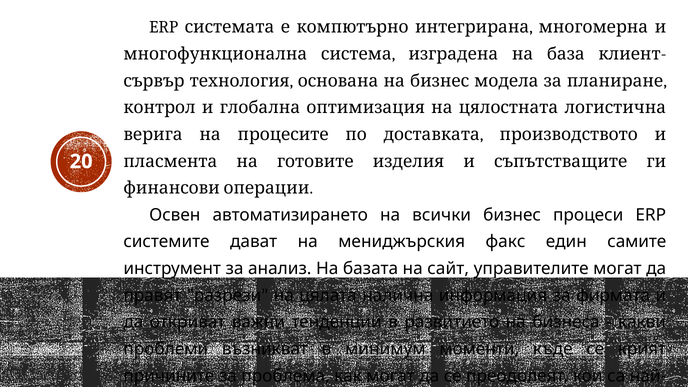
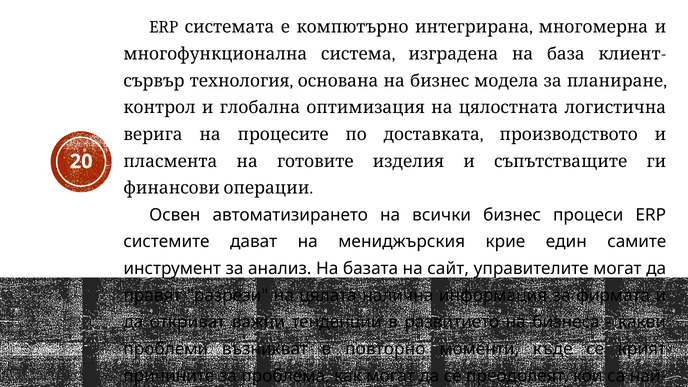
факс: факс -> крие (505, 242)
минимум: минимум -> повторно (385, 349)
